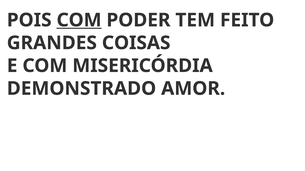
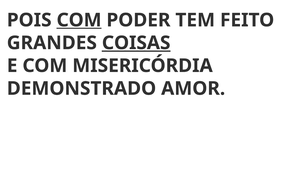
COISAS underline: none -> present (136, 43)
